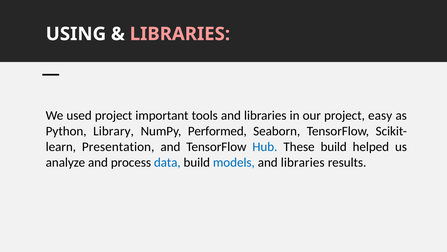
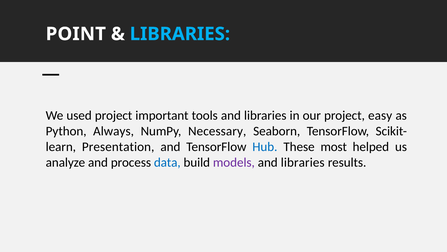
USING: USING -> POINT (76, 34)
LIBRARIES colour: pink -> light blue (180, 34)
Library: Library -> Always (114, 131)
Performed: Performed -> Necessary (217, 131)
These build: build -> most (334, 146)
models colour: blue -> purple (234, 162)
